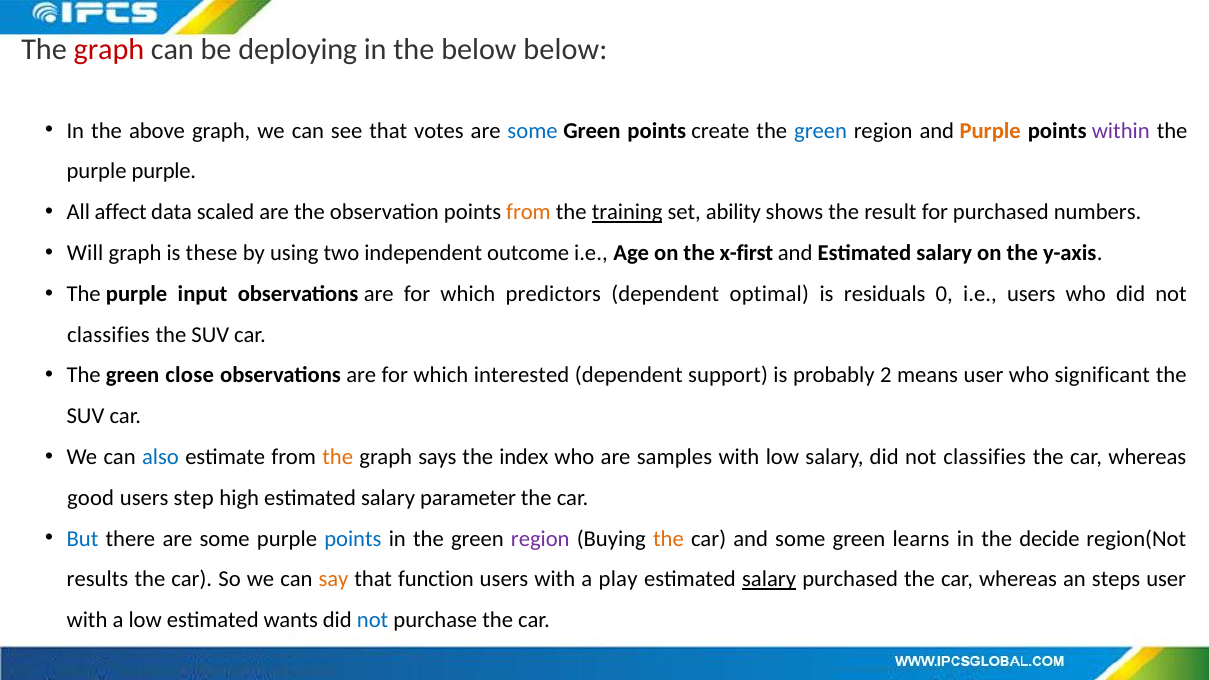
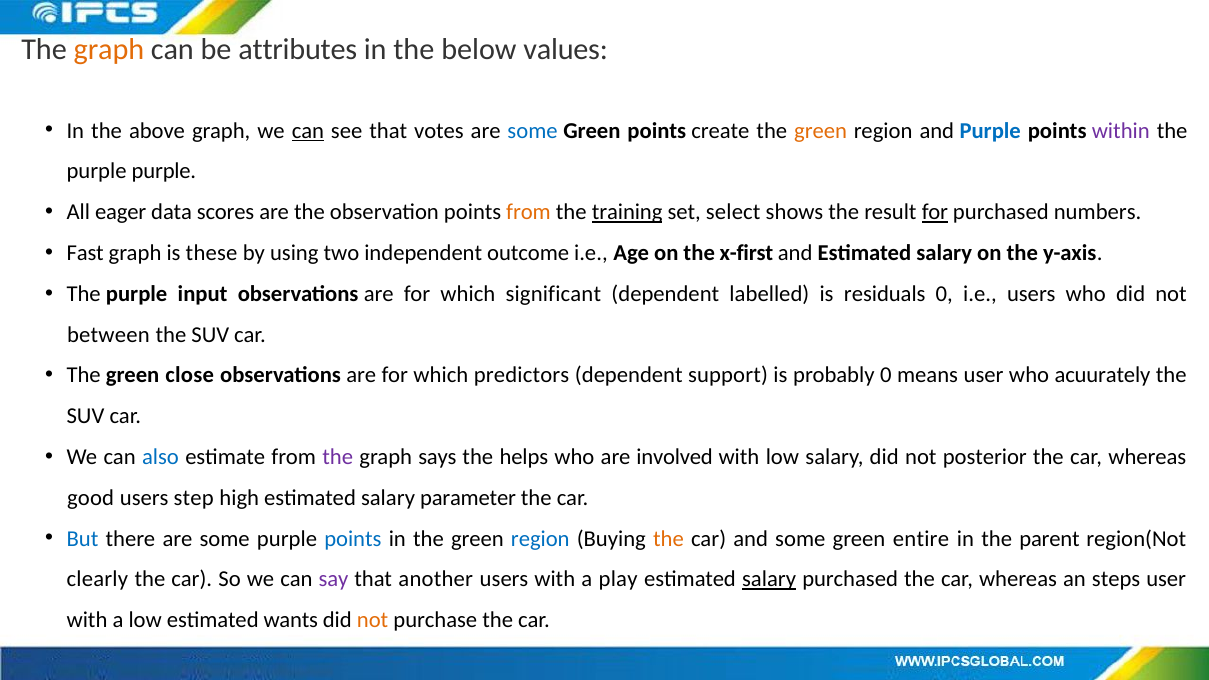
graph colour: red -> orange (109, 50)
deploying: deploying -> attributes (298, 50)
below below: below -> values (566, 50)
can underline: none -> present (308, 131)
green colour: blue -> orange (821, 131)
Purple colour: orange -> blue (990, 131)
affect: affect -> eager (121, 212)
scaled: scaled -> scores (226, 212)
ability: ability -> select (733, 212)
for underline: none -> present (935, 212)
Will: Will -> Fast (85, 253)
predictors: predictors -> significant (553, 294)
optimal: optimal -> labelled (769, 294)
classifies: classifies -> between (108, 335)
interested: interested -> predictors (522, 375)
probably 2: 2 -> 0 (886, 375)
significant: significant -> acuurately (1102, 375)
the colour: orange -> purple (338, 457)
index: index -> helps (524, 457)
samples: samples -> involved (675, 457)
salary did not classifies: classifies -> posterior (985, 457)
region colour: purple -> blue (540, 539)
learns: learns -> entire (921, 539)
decide: decide -> parent (1049, 539)
results: results -> clearly (97, 579)
say colour: orange -> purple (334, 579)
function: function -> another (436, 579)
not colour: blue -> orange (373, 620)
